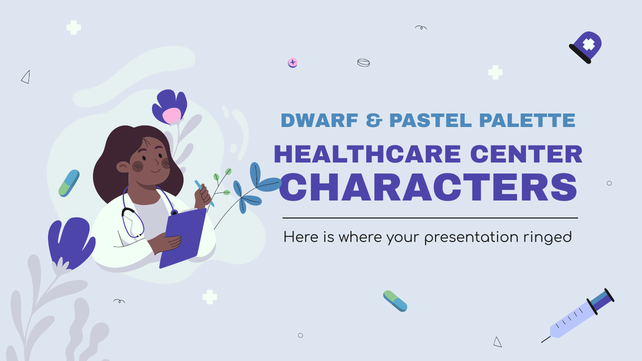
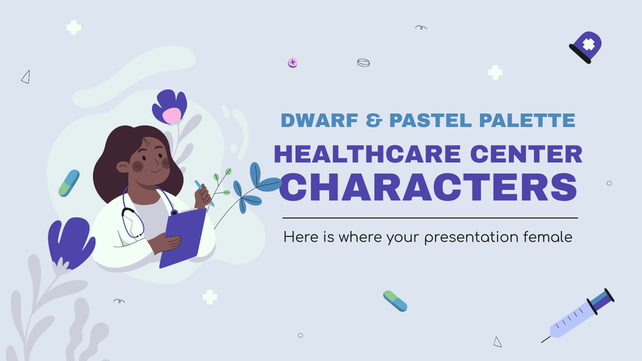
ringed: ringed -> female (548, 237)
